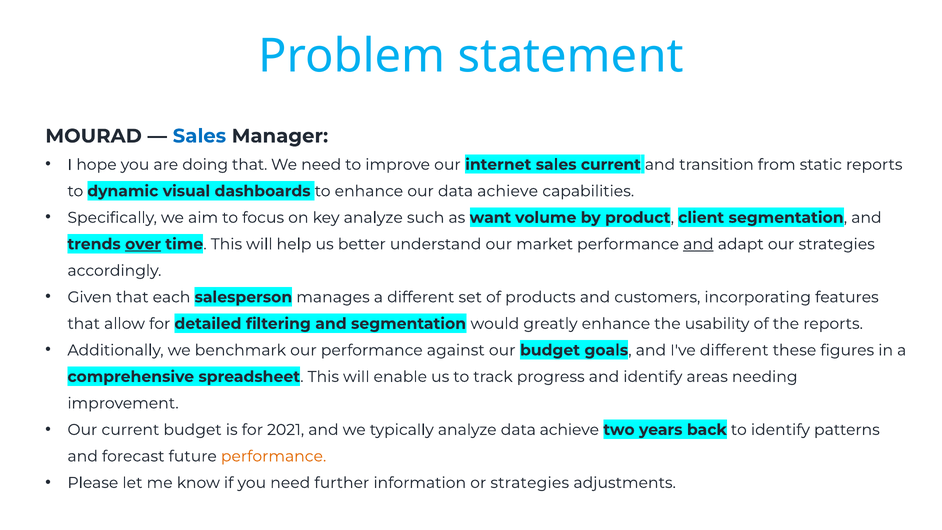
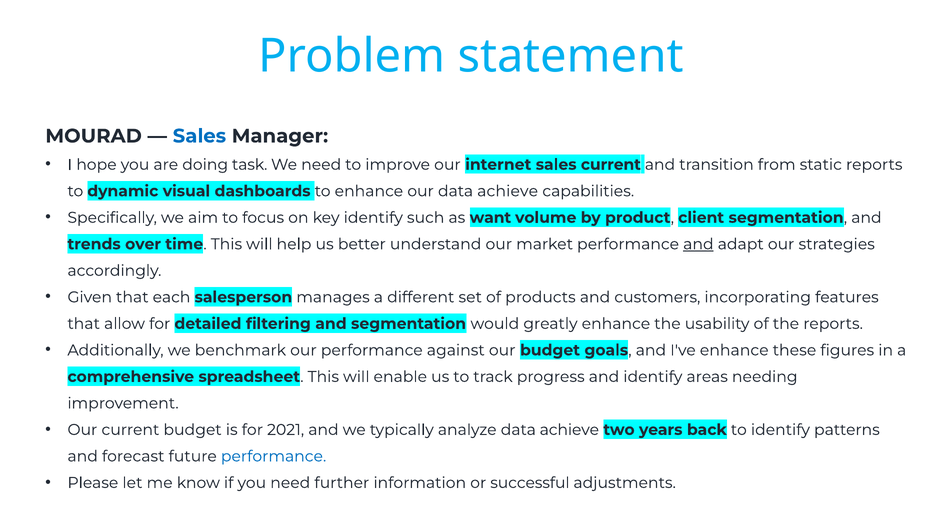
doing that: that -> task (250, 165)
key analyze: analyze -> identify (373, 218)
over underline: present -> none (143, 244)
I've different: different -> enhance (734, 350)
performance colour: orange -> blue (274, 456)
or strategies: strategies -> successful (530, 483)
